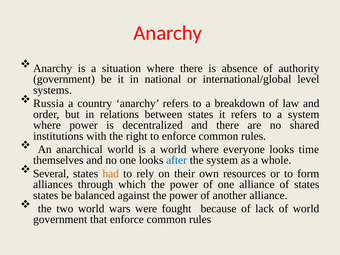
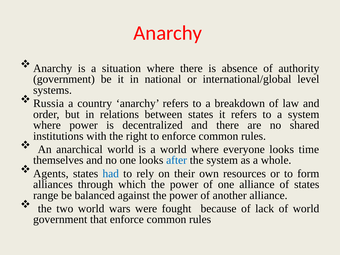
Several: Several -> Agents (51, 174)
had colour: orange -> blue (111, 174)
states: states -> range (46, 195)
